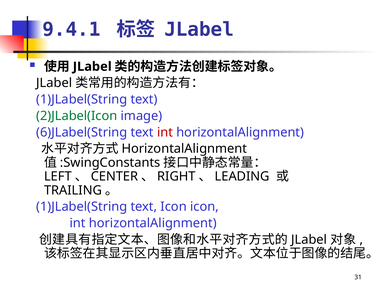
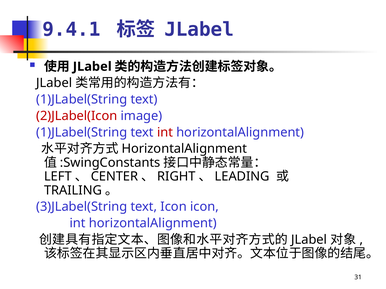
2)JLabel(Icon colour: green -> red (77, 116)
6)JLabel(String: 6)JLabel(String -> 1)JLabel(String (82, 133)
1)JLabel(String: 1)JLabel(String -> 3)JLabel(String (82, 207)
